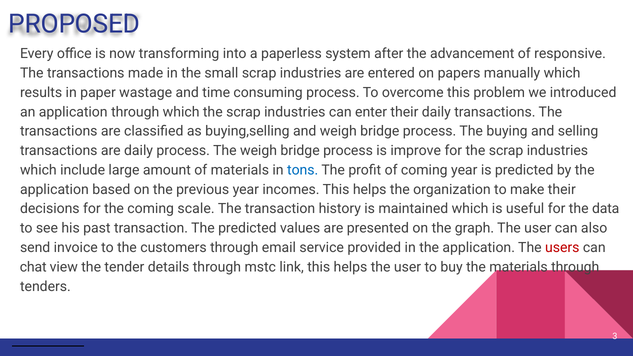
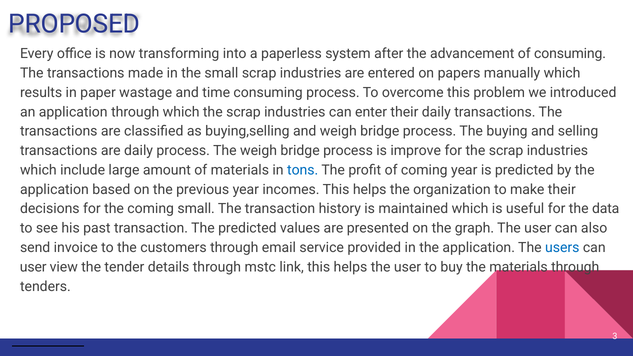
of responsive: responsive -> consuming (570, 54)
coming scale: scale -> small (196, 209)
users colour: red -> blue (562, 248)
chat: chat -> user (33, 267)
